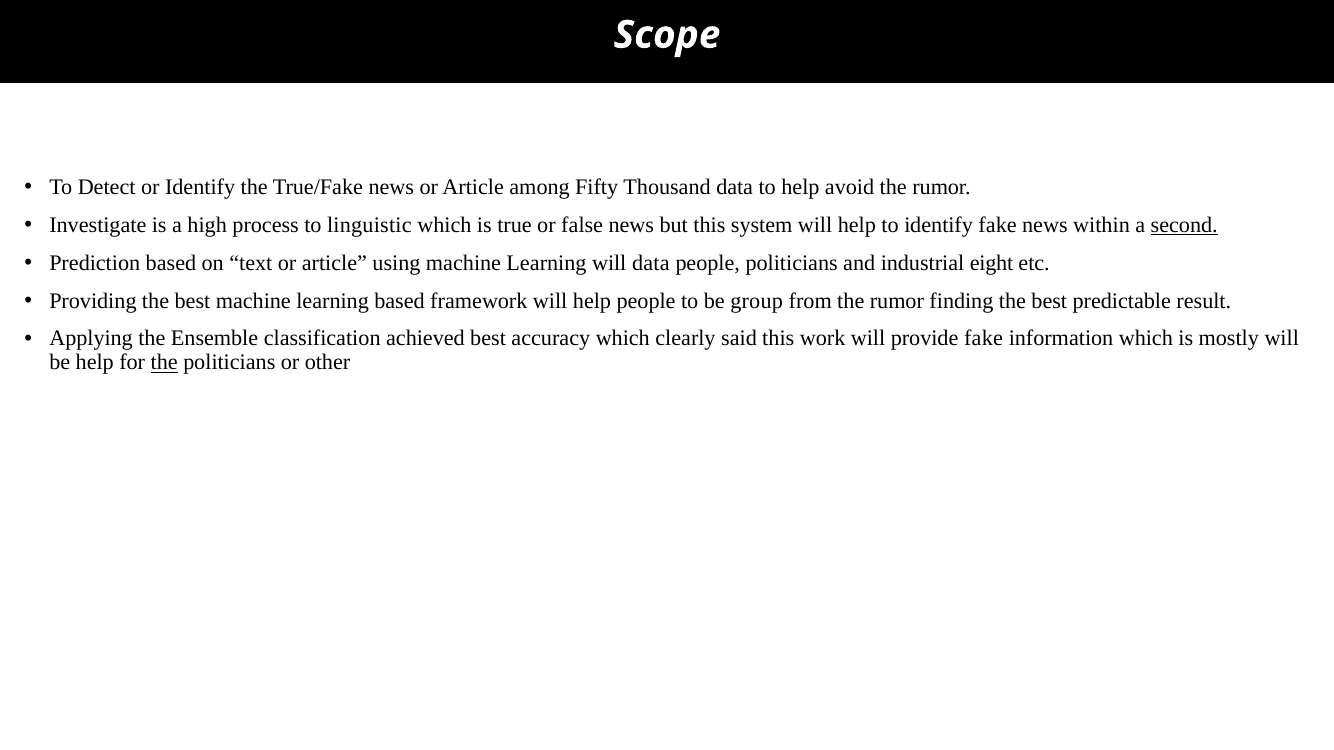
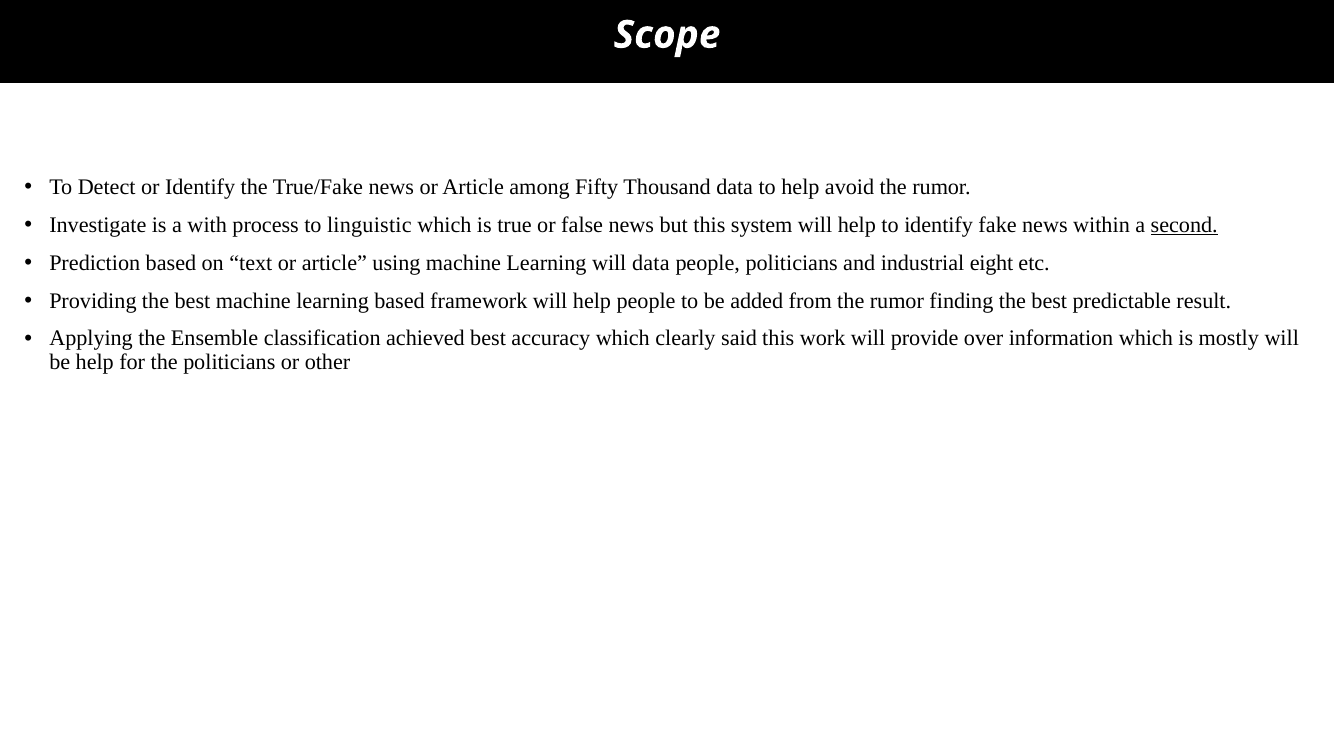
high: high -> with (207, 225)
group: group -> added (757, 301)
provide fake: fake -> over (984, 339)
the underline: present -> none (164, 363)
